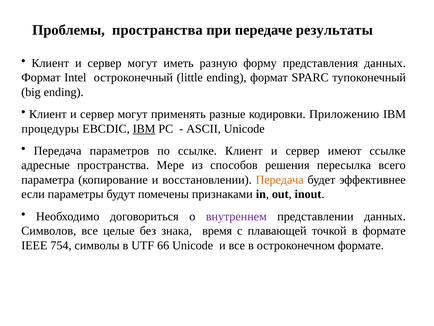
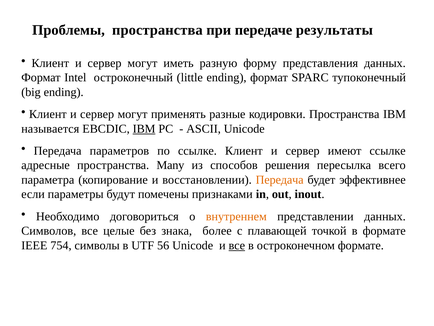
кодировки Приложению: Приложению -> Пространства (344, 114)
процедуры: процедуры -> называется (50, 129)
Мере: Мере -> Many (170, 165)
внутреннем colour: purple -> orange (236, 216)
время: время -> более (217, 231)
66: 66 -> 56 (163, 245)
все underline: none -> present (237, 245)
